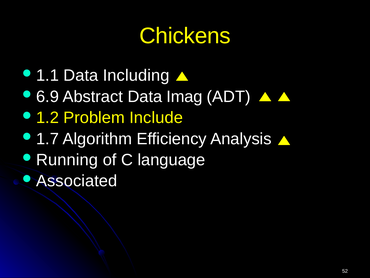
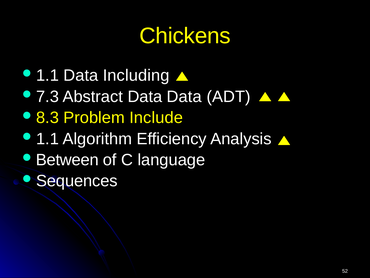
6.9: 6.9 -> 7.3 (47, 96)
Data Imag: Imag -> Data (184, 96)
1.2: 1.2 -> 8.3 (47, 118)
1.7: 1.7 -> 1.1 (47, 139)
Running: Running -> Between (67, 160)
Associated: Associated -> Sequences (77, 181)
